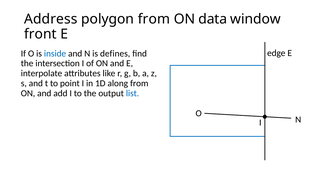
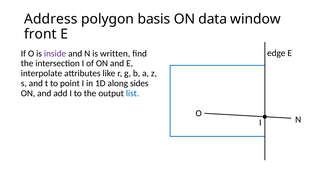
polygon from: from -> basis (154, 19)
inside colour: blue -> purple (55, 53)
defines: defines -> written (115, 53)
along from: from -> sides (139, 83)
